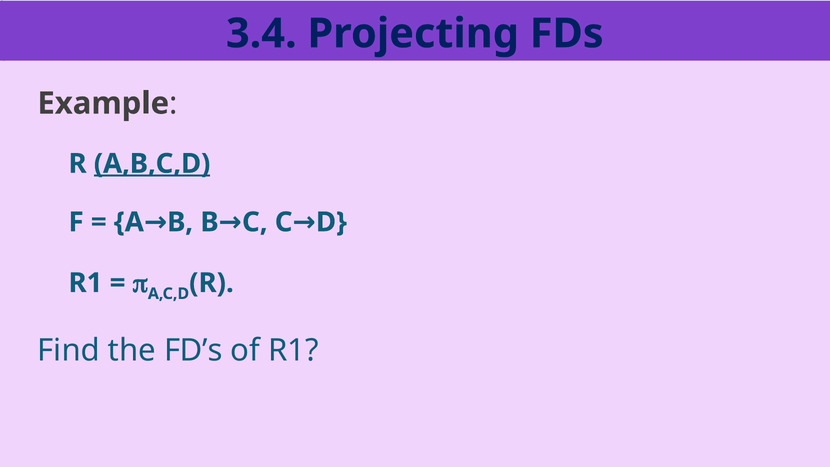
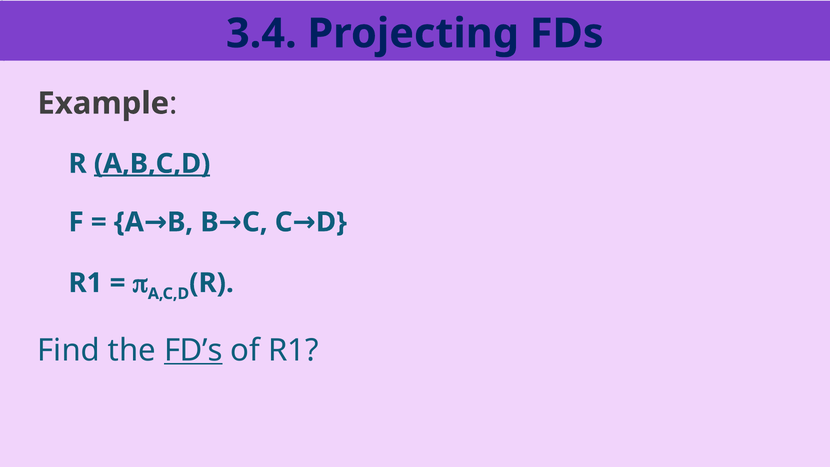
FD’s underline: none -> present (193, 350)
